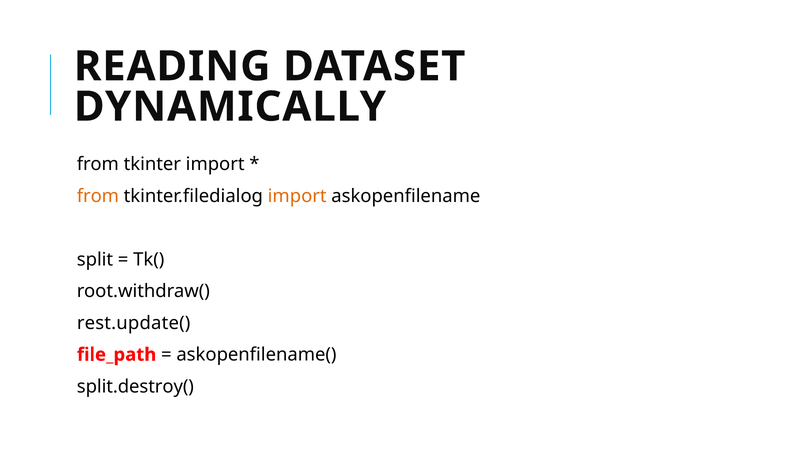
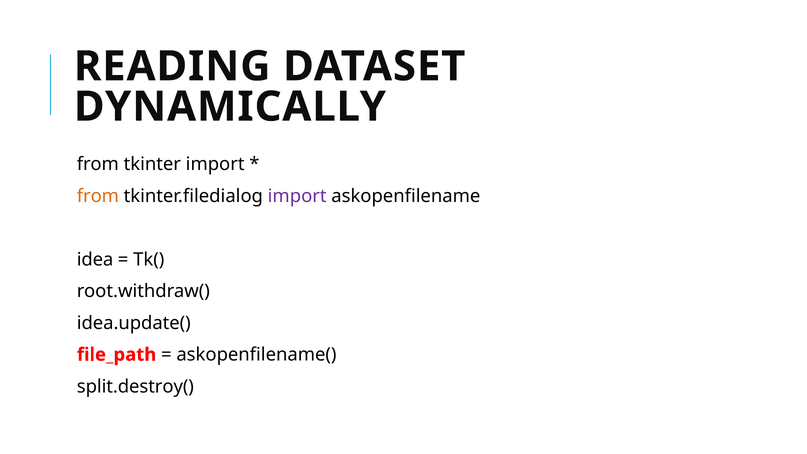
import colour: orange -> purple (297, 196)
split: split -> idea (95, 259)
rest.update(: rest.update( -> idea.update( (134, 323)
